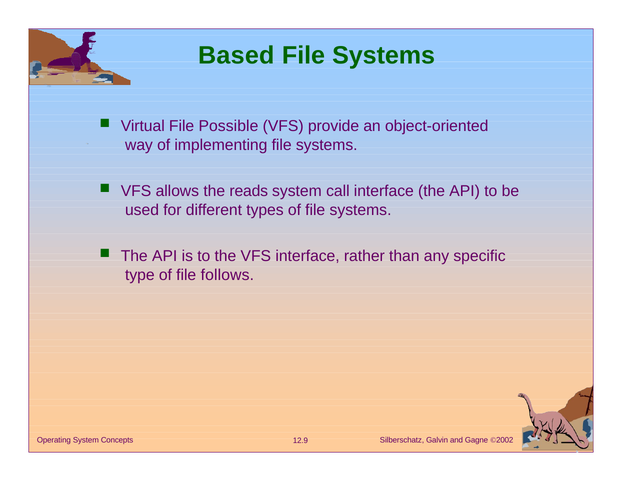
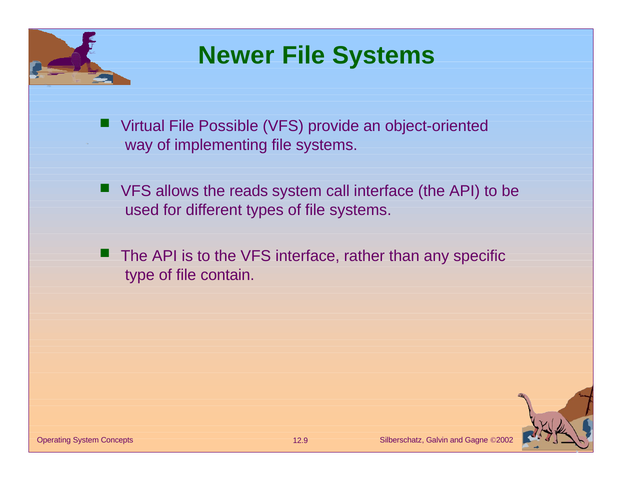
Based: Based -> Newer (236, 56)
follows: follows -> contain (228, 275)
